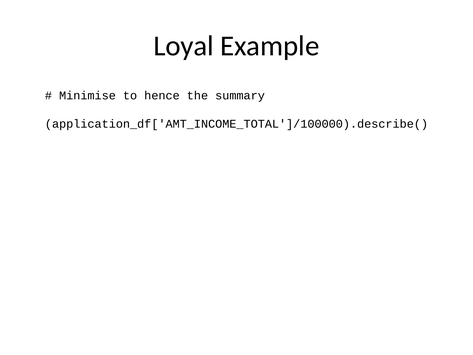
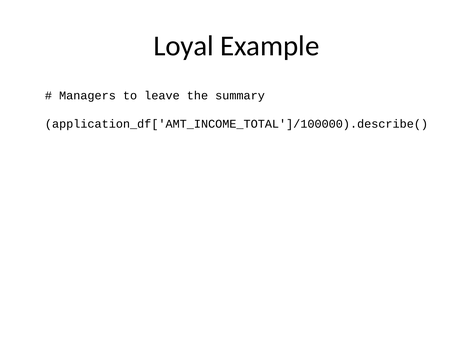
Minimise: Minimise -> Managers (87, 95)
hence: hence -> leave (162, 95)
